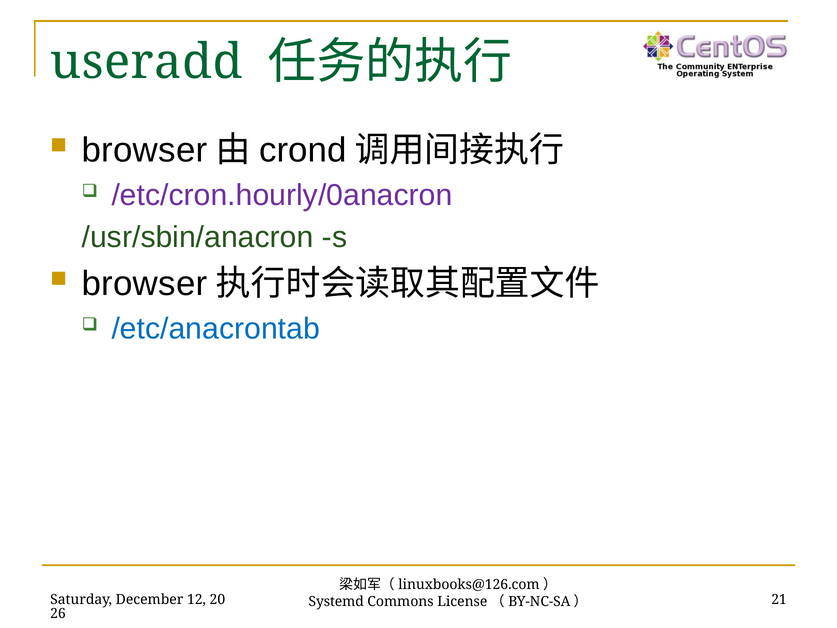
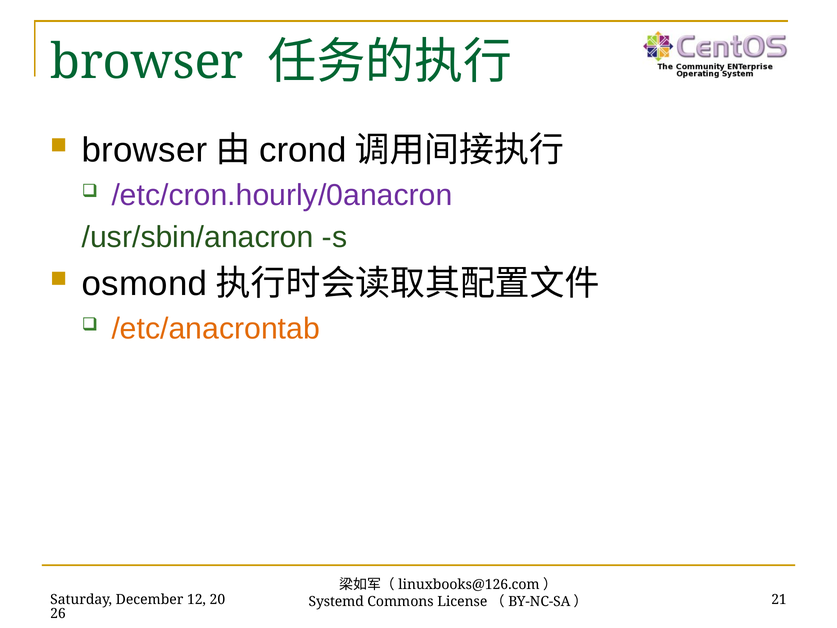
useradd: useradd -> browser (147, 62)
browser: browser -> osmond (144, 284)
/etc/anacrontab colour: blue -> orange (216, 328)
